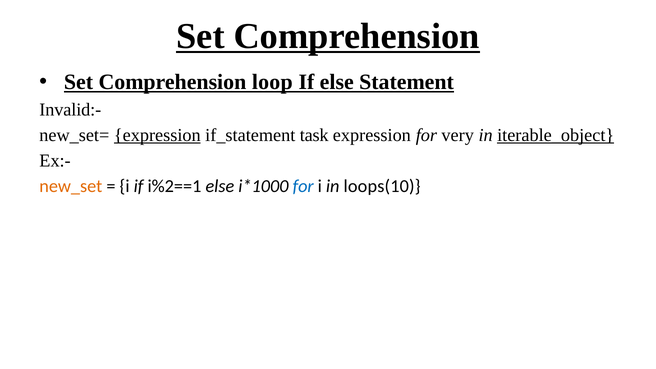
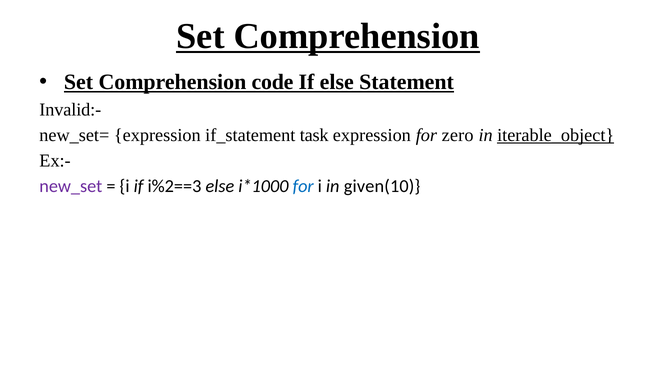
loop: loop -> code (273, 82)
expression underline: present -> none (157, 135)
very: very -> zero (458, 135)
new_set colour: orange -> purple (71, 186)
i%2==1: i%2==1 -> i%2==3 (174, 186)
loops(10: loops(10 -> given(10 (382, 186)
